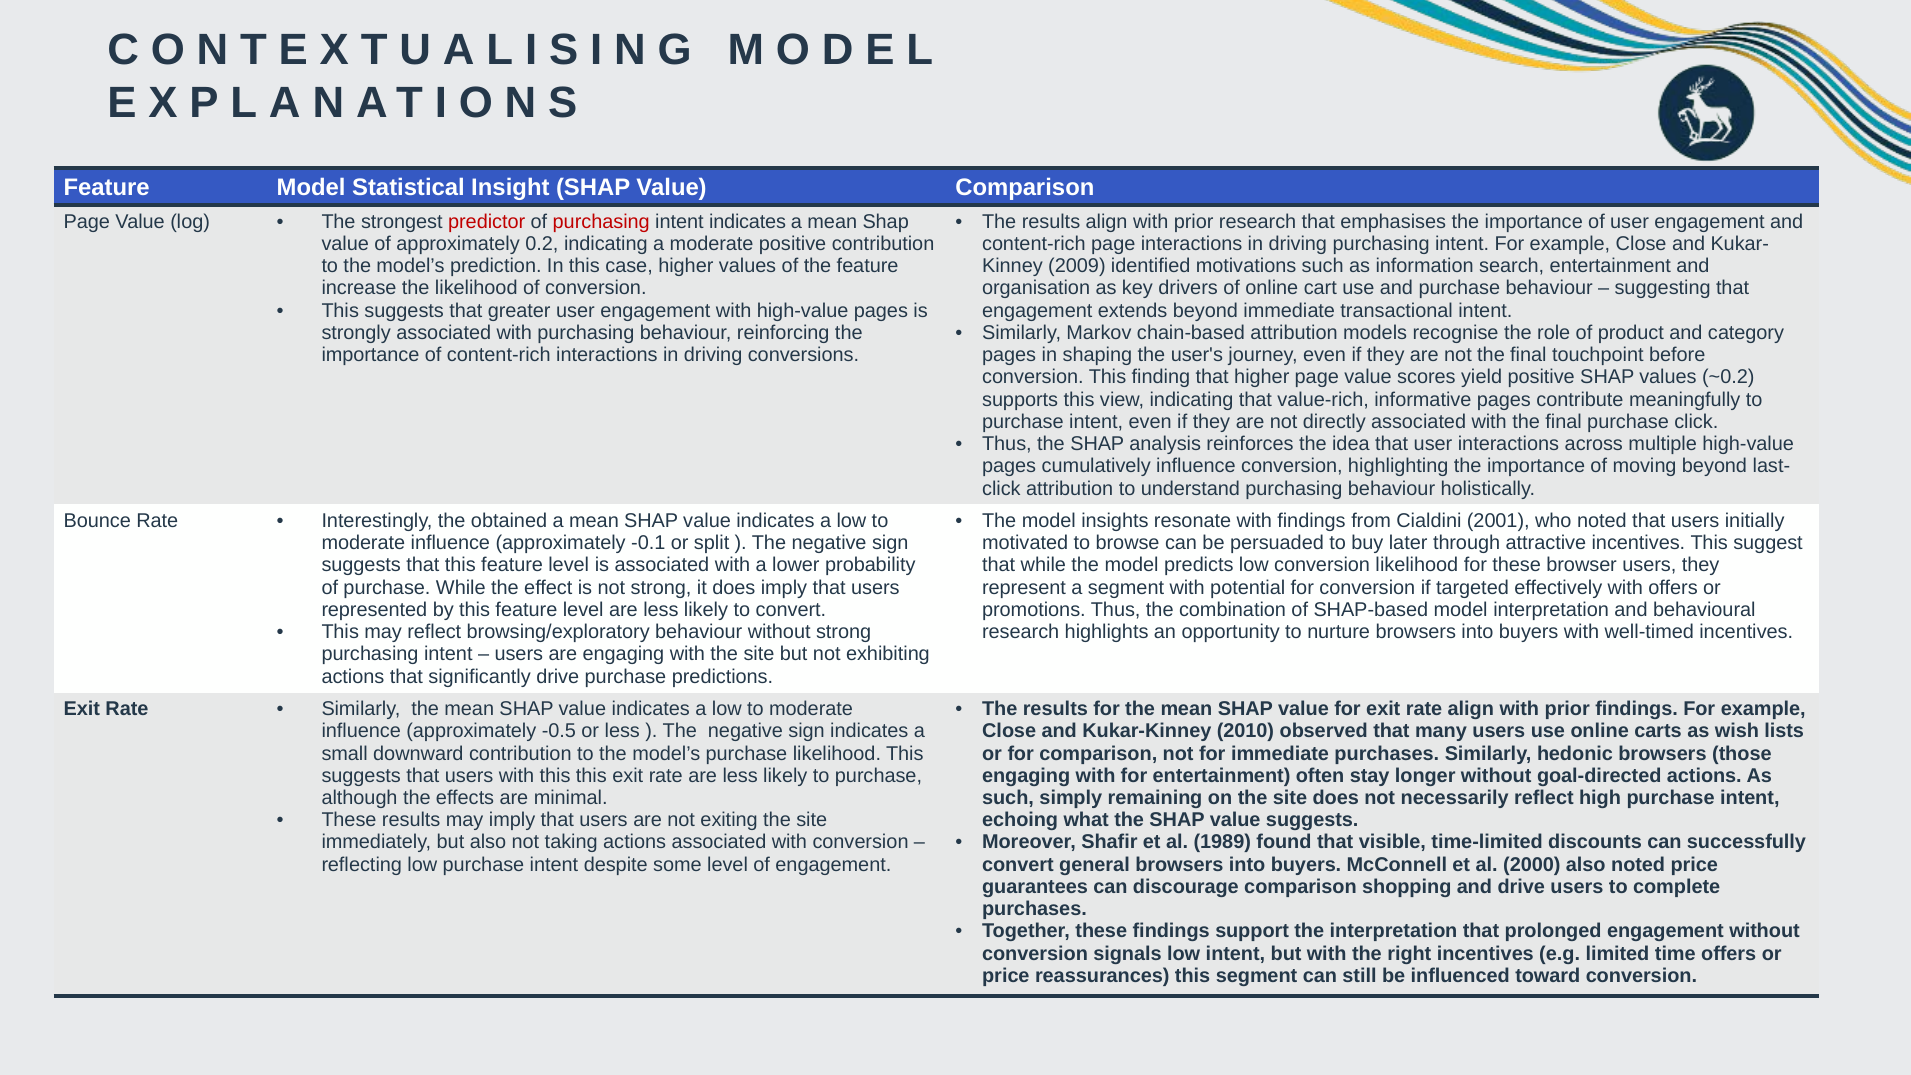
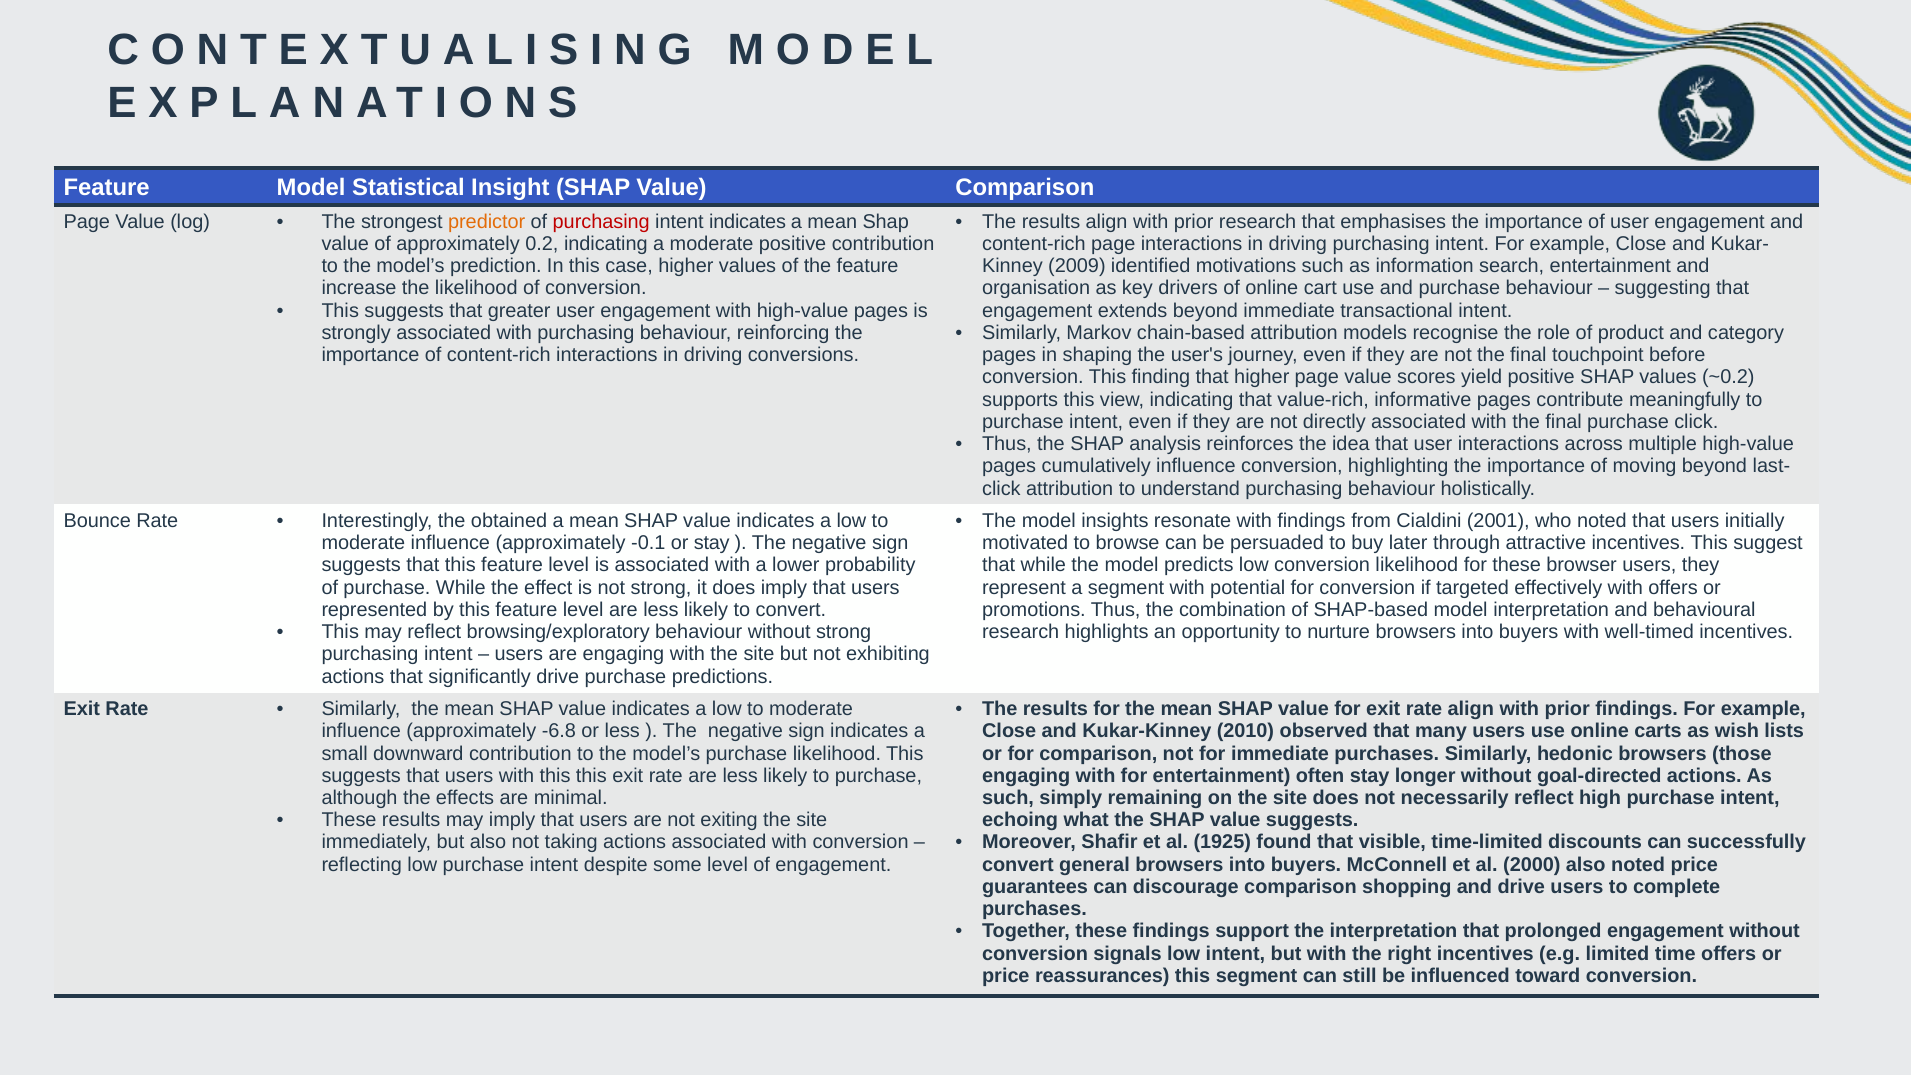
predictor colour: red -> orange (487, 222)
or split: split -> stay (712, 543)
-0.5: -0.5 -> -6.8 (559, 731)
1989: 1989 -> 1925 (1222, 842)
